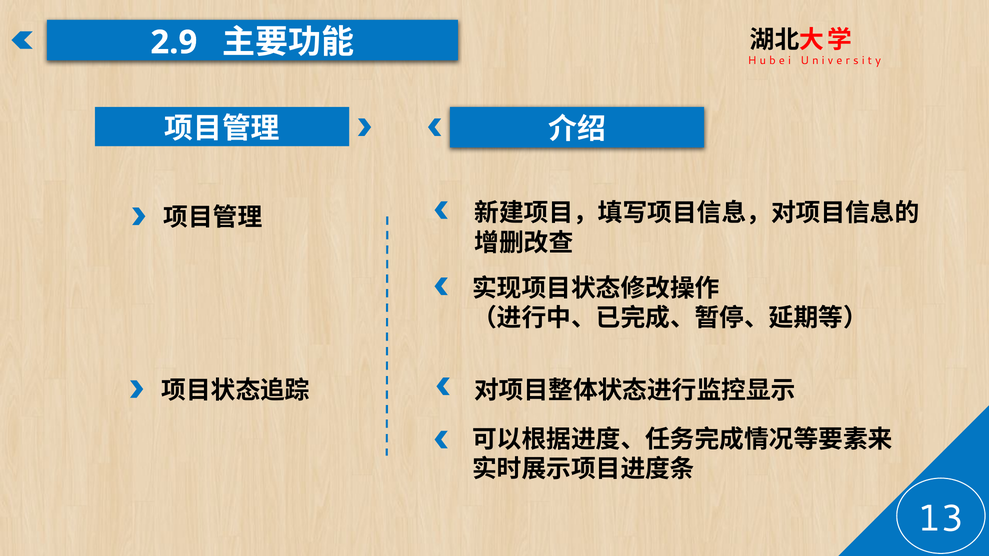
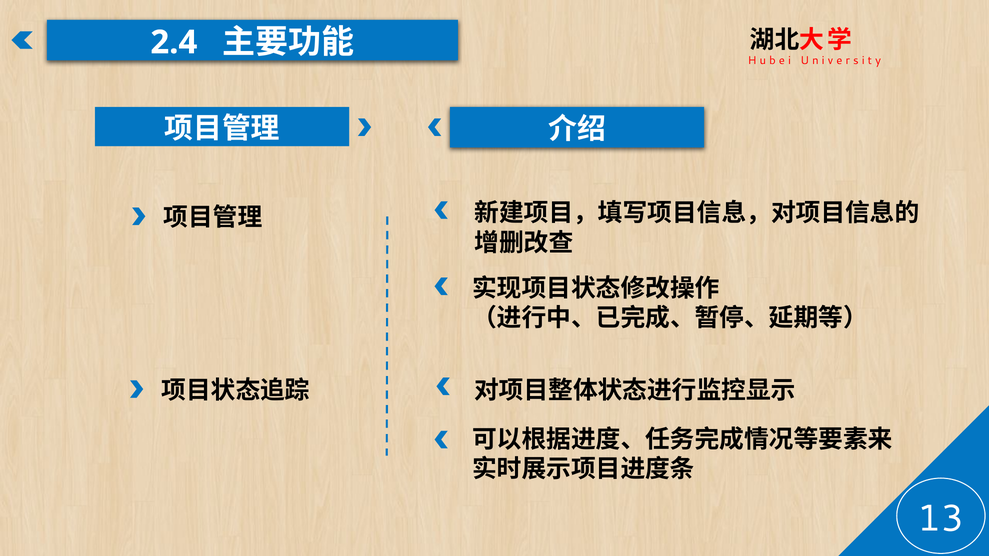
2.9: 2.9 -> 2.4 (174, 42)
